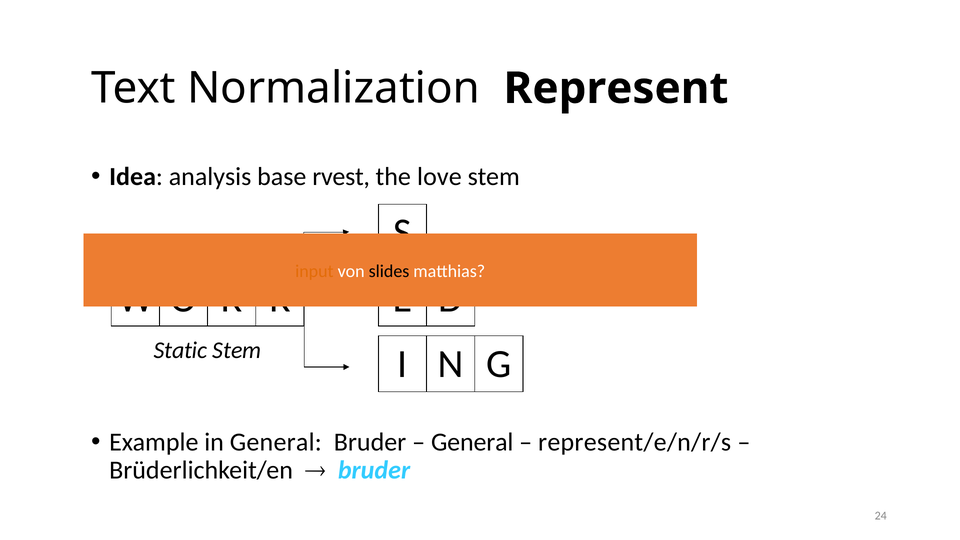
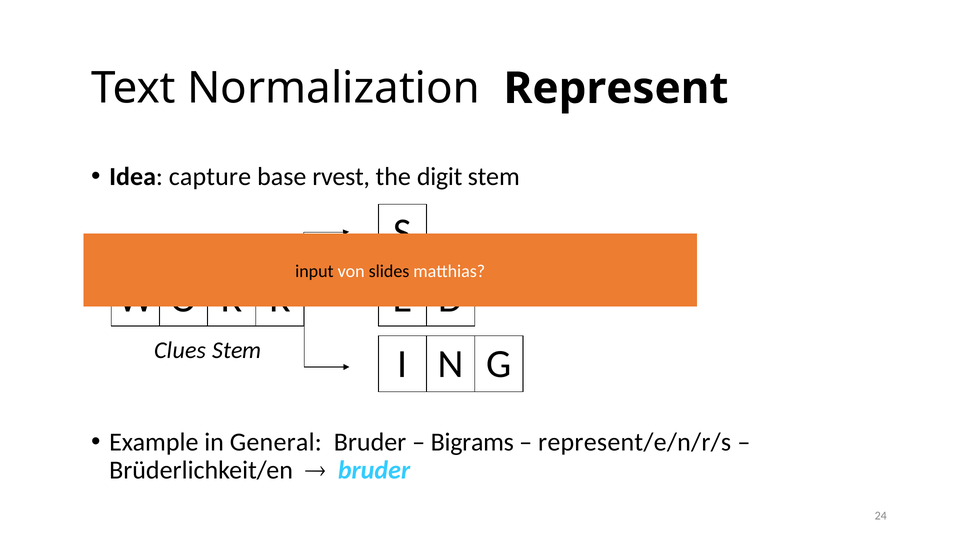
analysis: analysis -> capture (210, 176)
love: love -> digit (440, 176)
input colour: orange -> black (314, 271)
Static: Static -> Clues (180, 350)
General: General -> Bigrams (472, 442)
